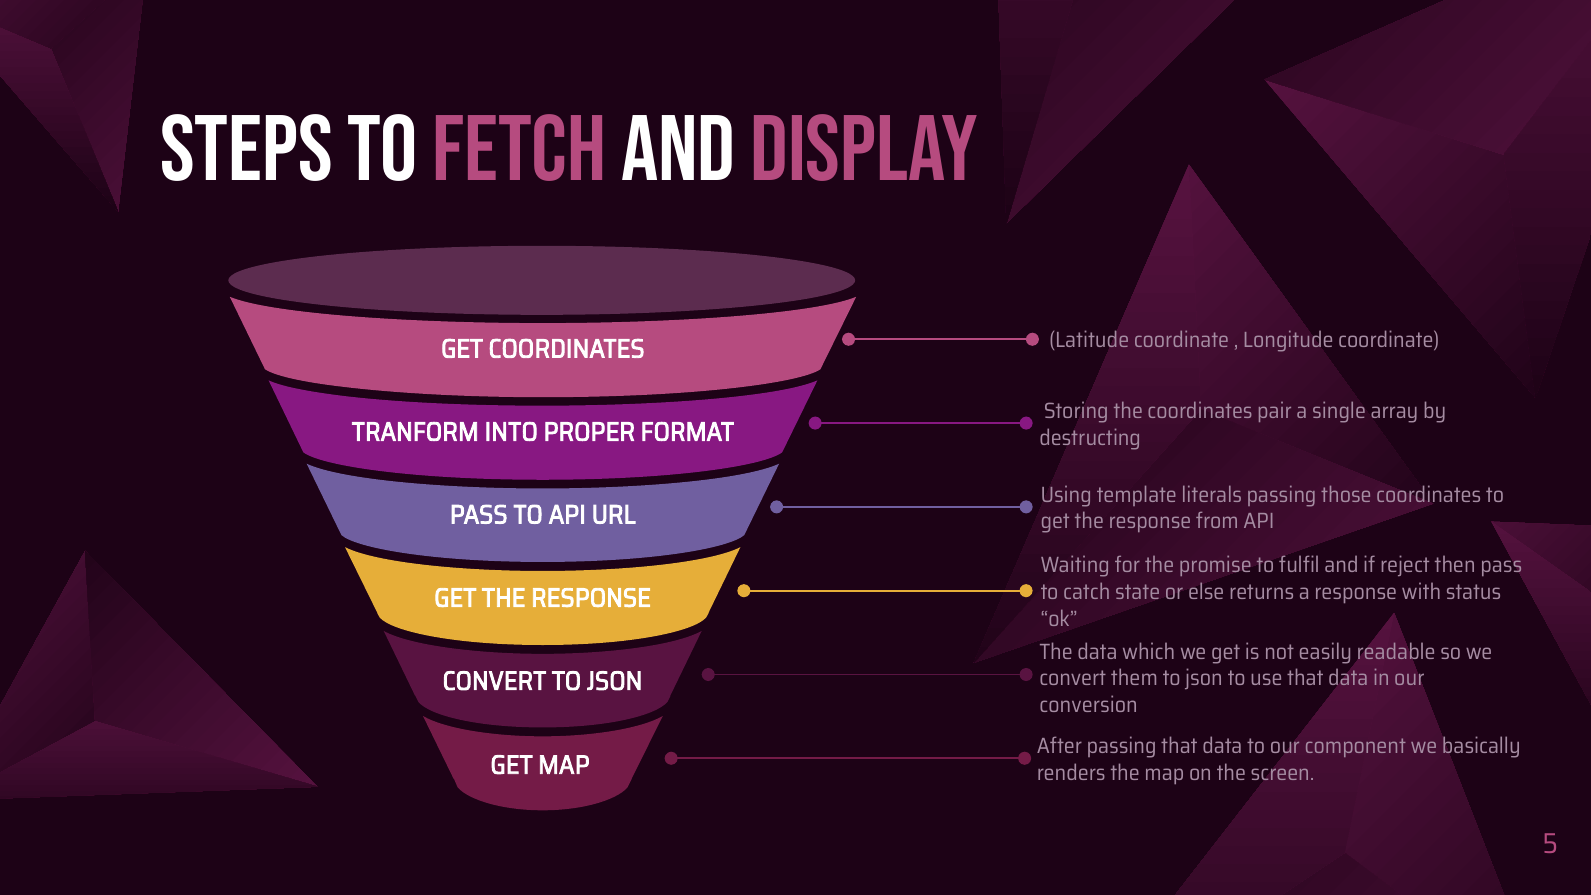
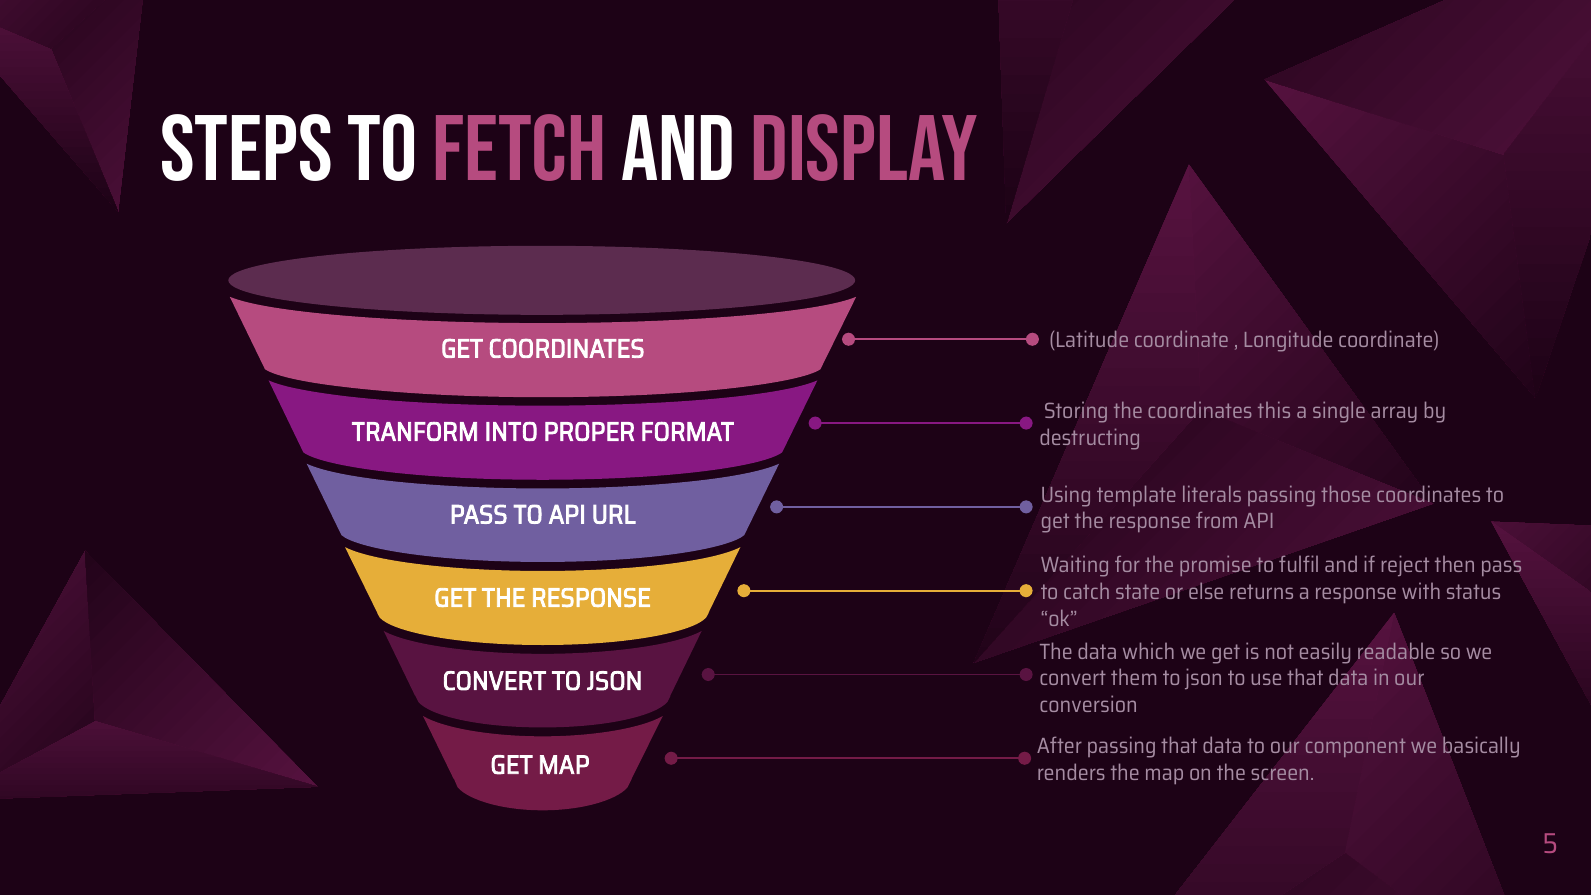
pair: pair -> this (1274, 411)
